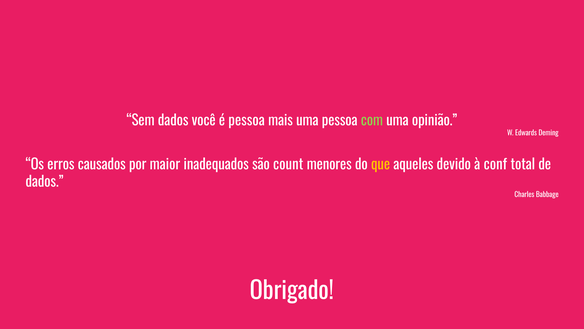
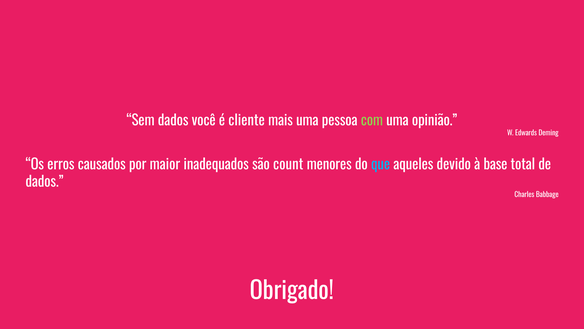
é pessoa: pessoa -> cliente (247, 120)
que colour: yellow -> light blue (381, 164)
conf: conf -> base (495, 164)
